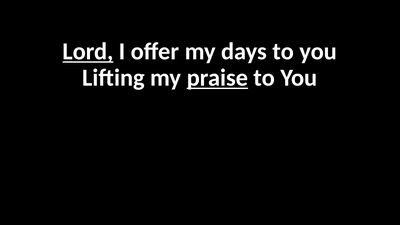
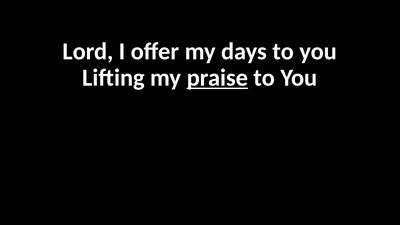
Lord underline: present -> none (88, 51)
